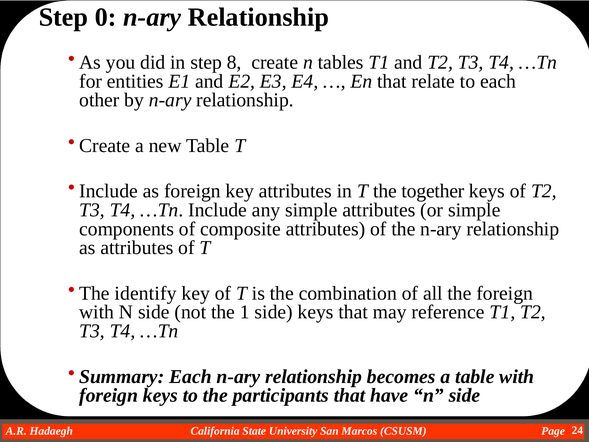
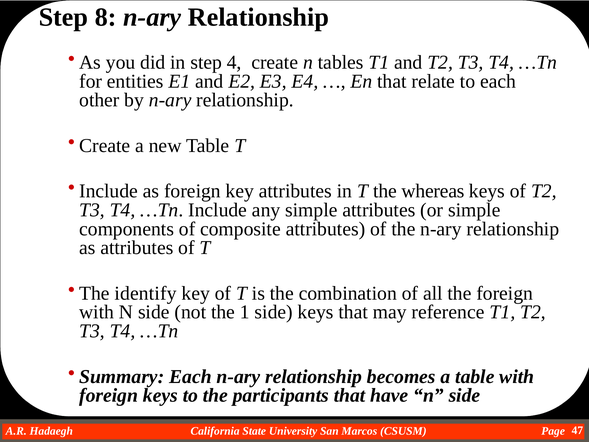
0: 0 -> 8 (106, 17)
8: 8 -> 4 (234, 62)
together: together -> whereas (433, 191)
24: 24 -> 47 (577, 430)
